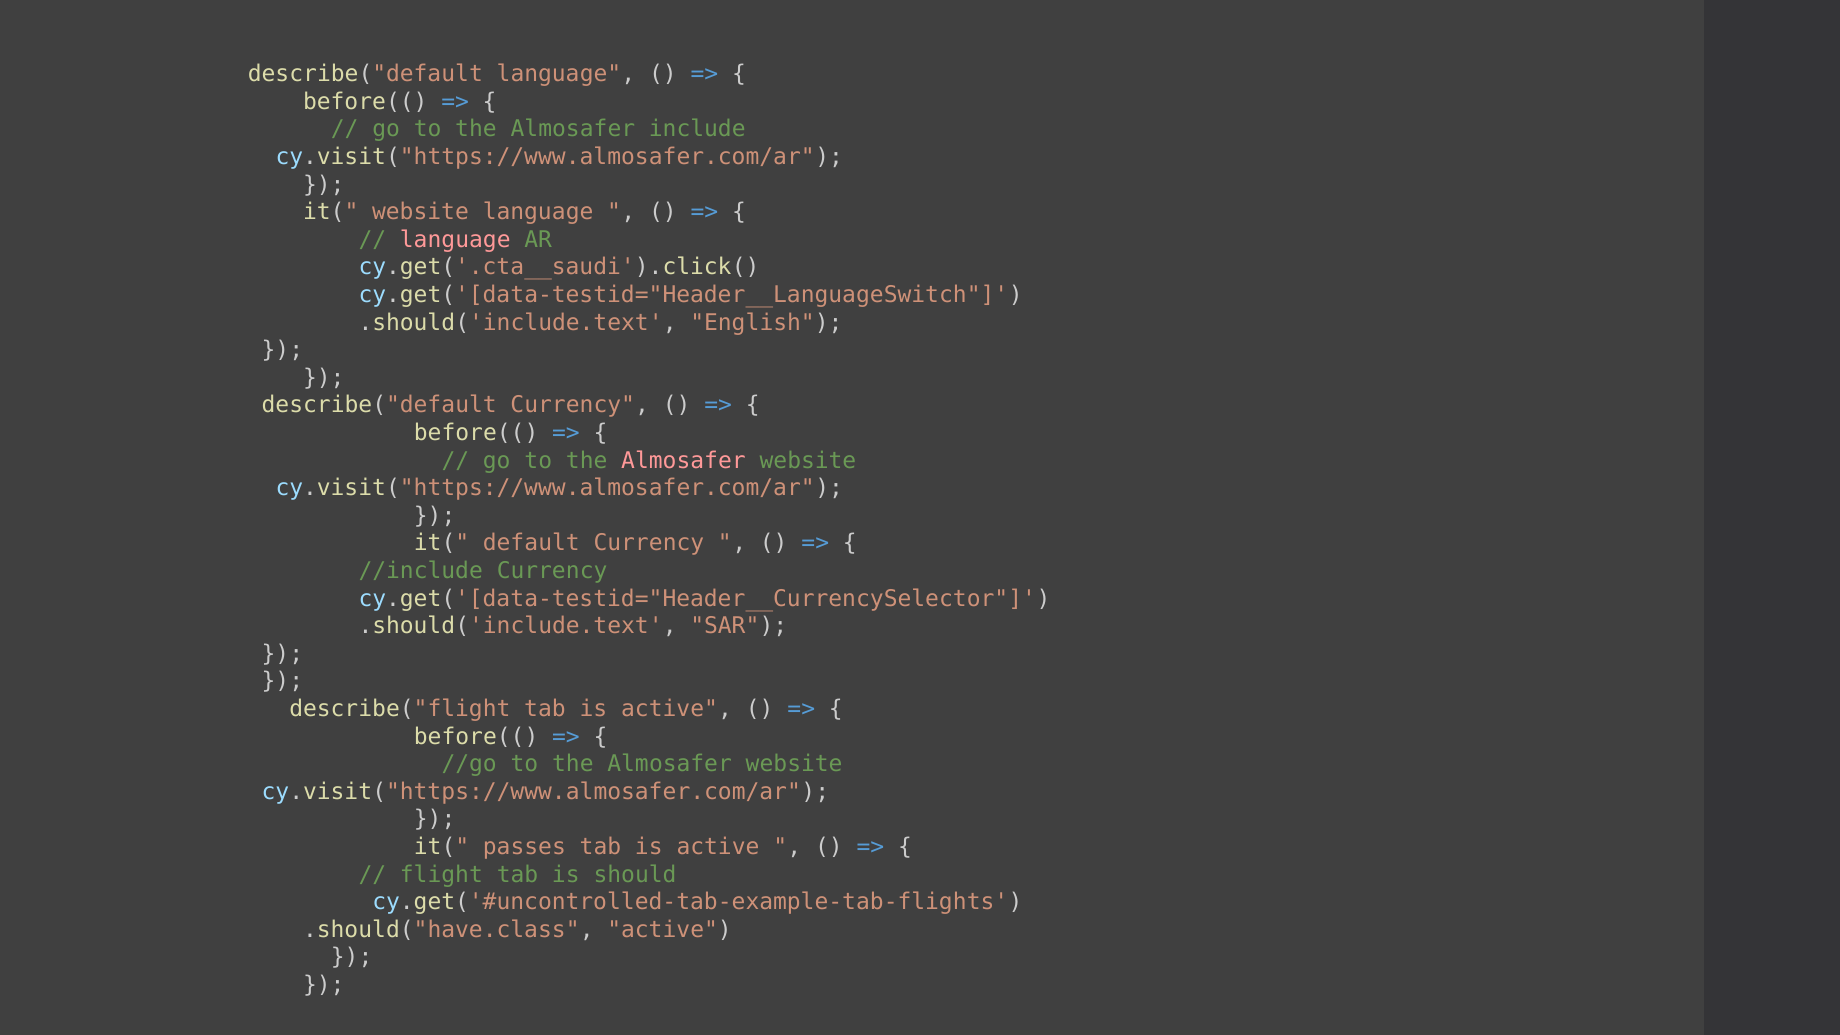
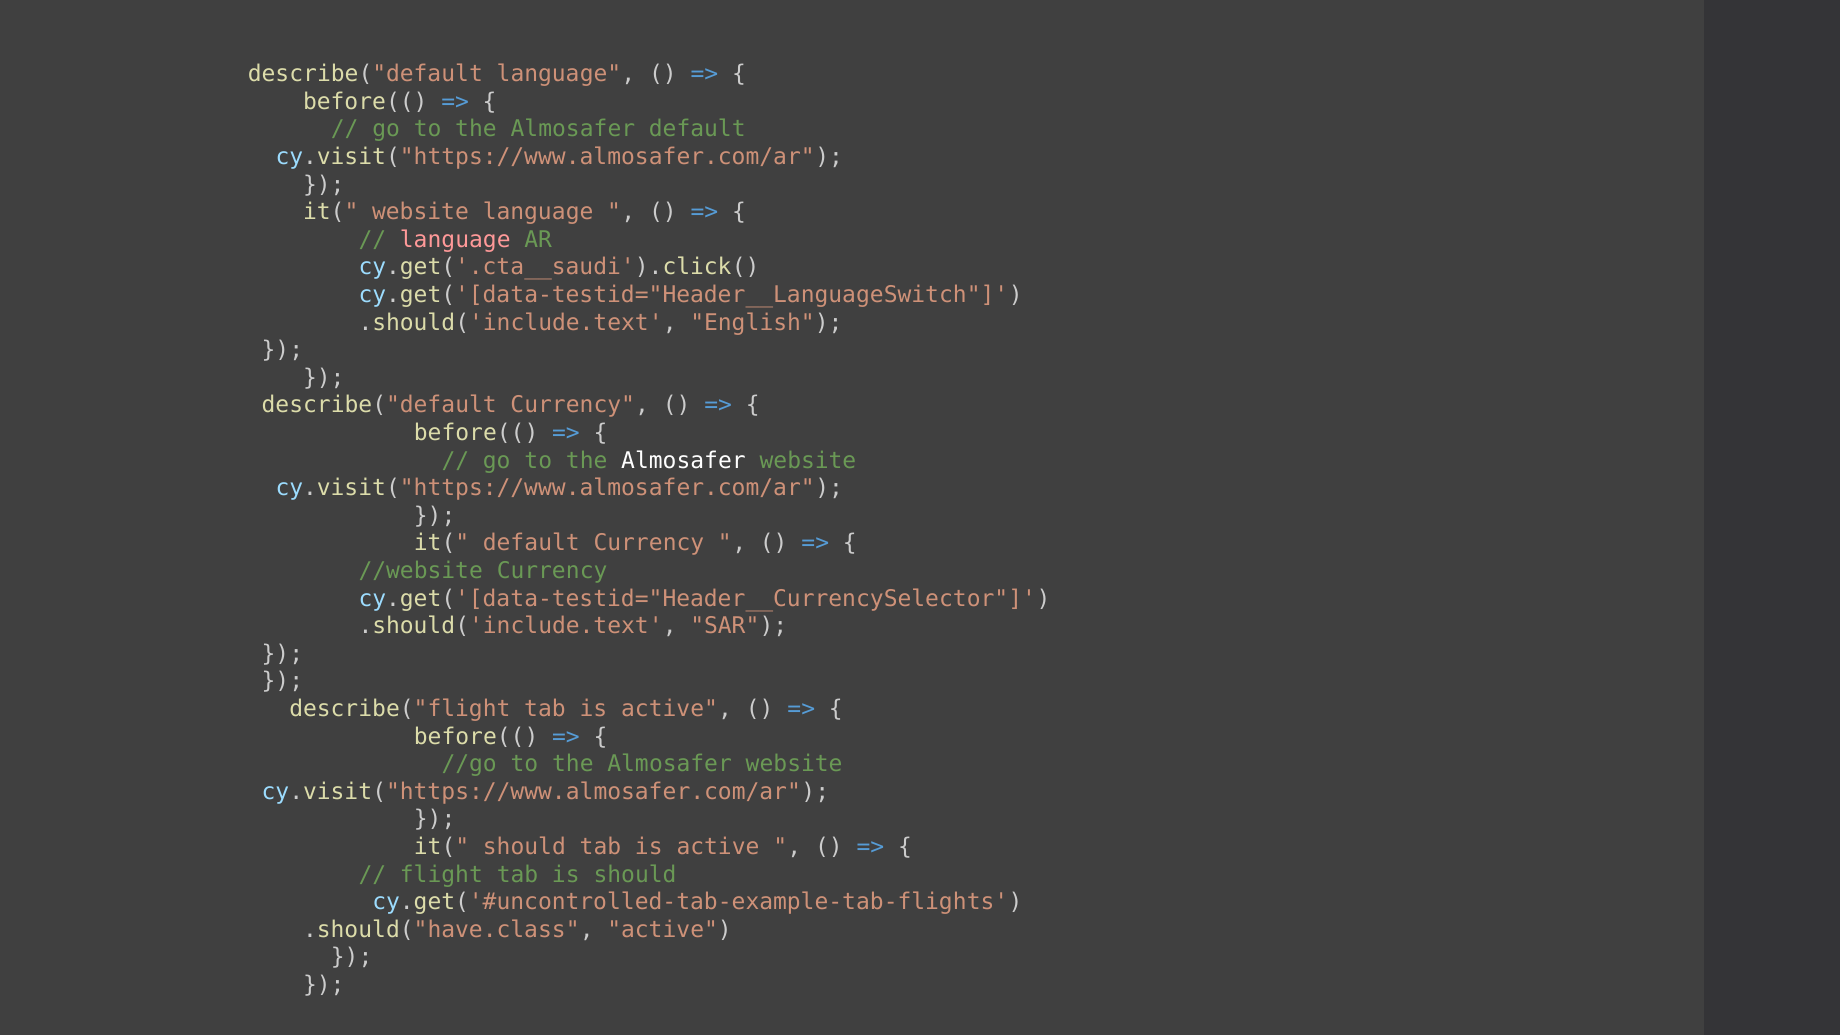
Almosafer include: include -> default (697, 129)
Almosafer colour: pink -> white (683, 461)
//include: //include -> //website (421, 571)
it( passes: passes -> should (524, 847)
